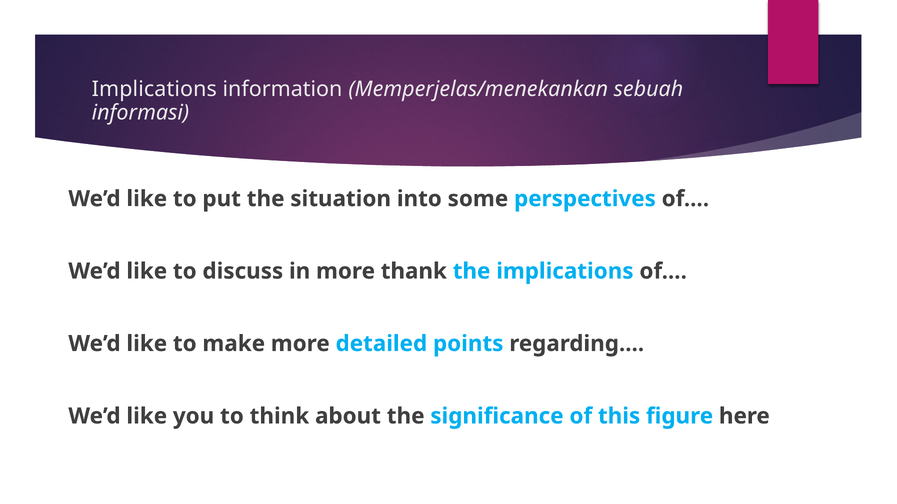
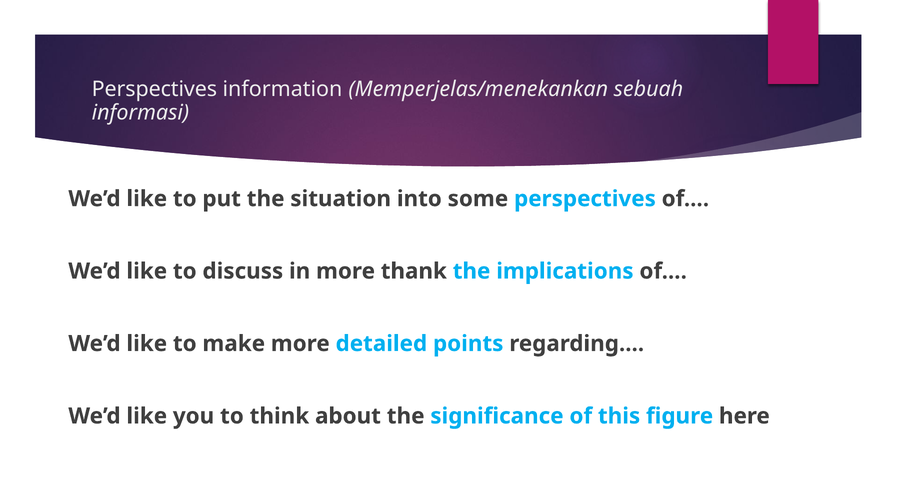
Implications: Implications -> Perspectives (154, 89)
